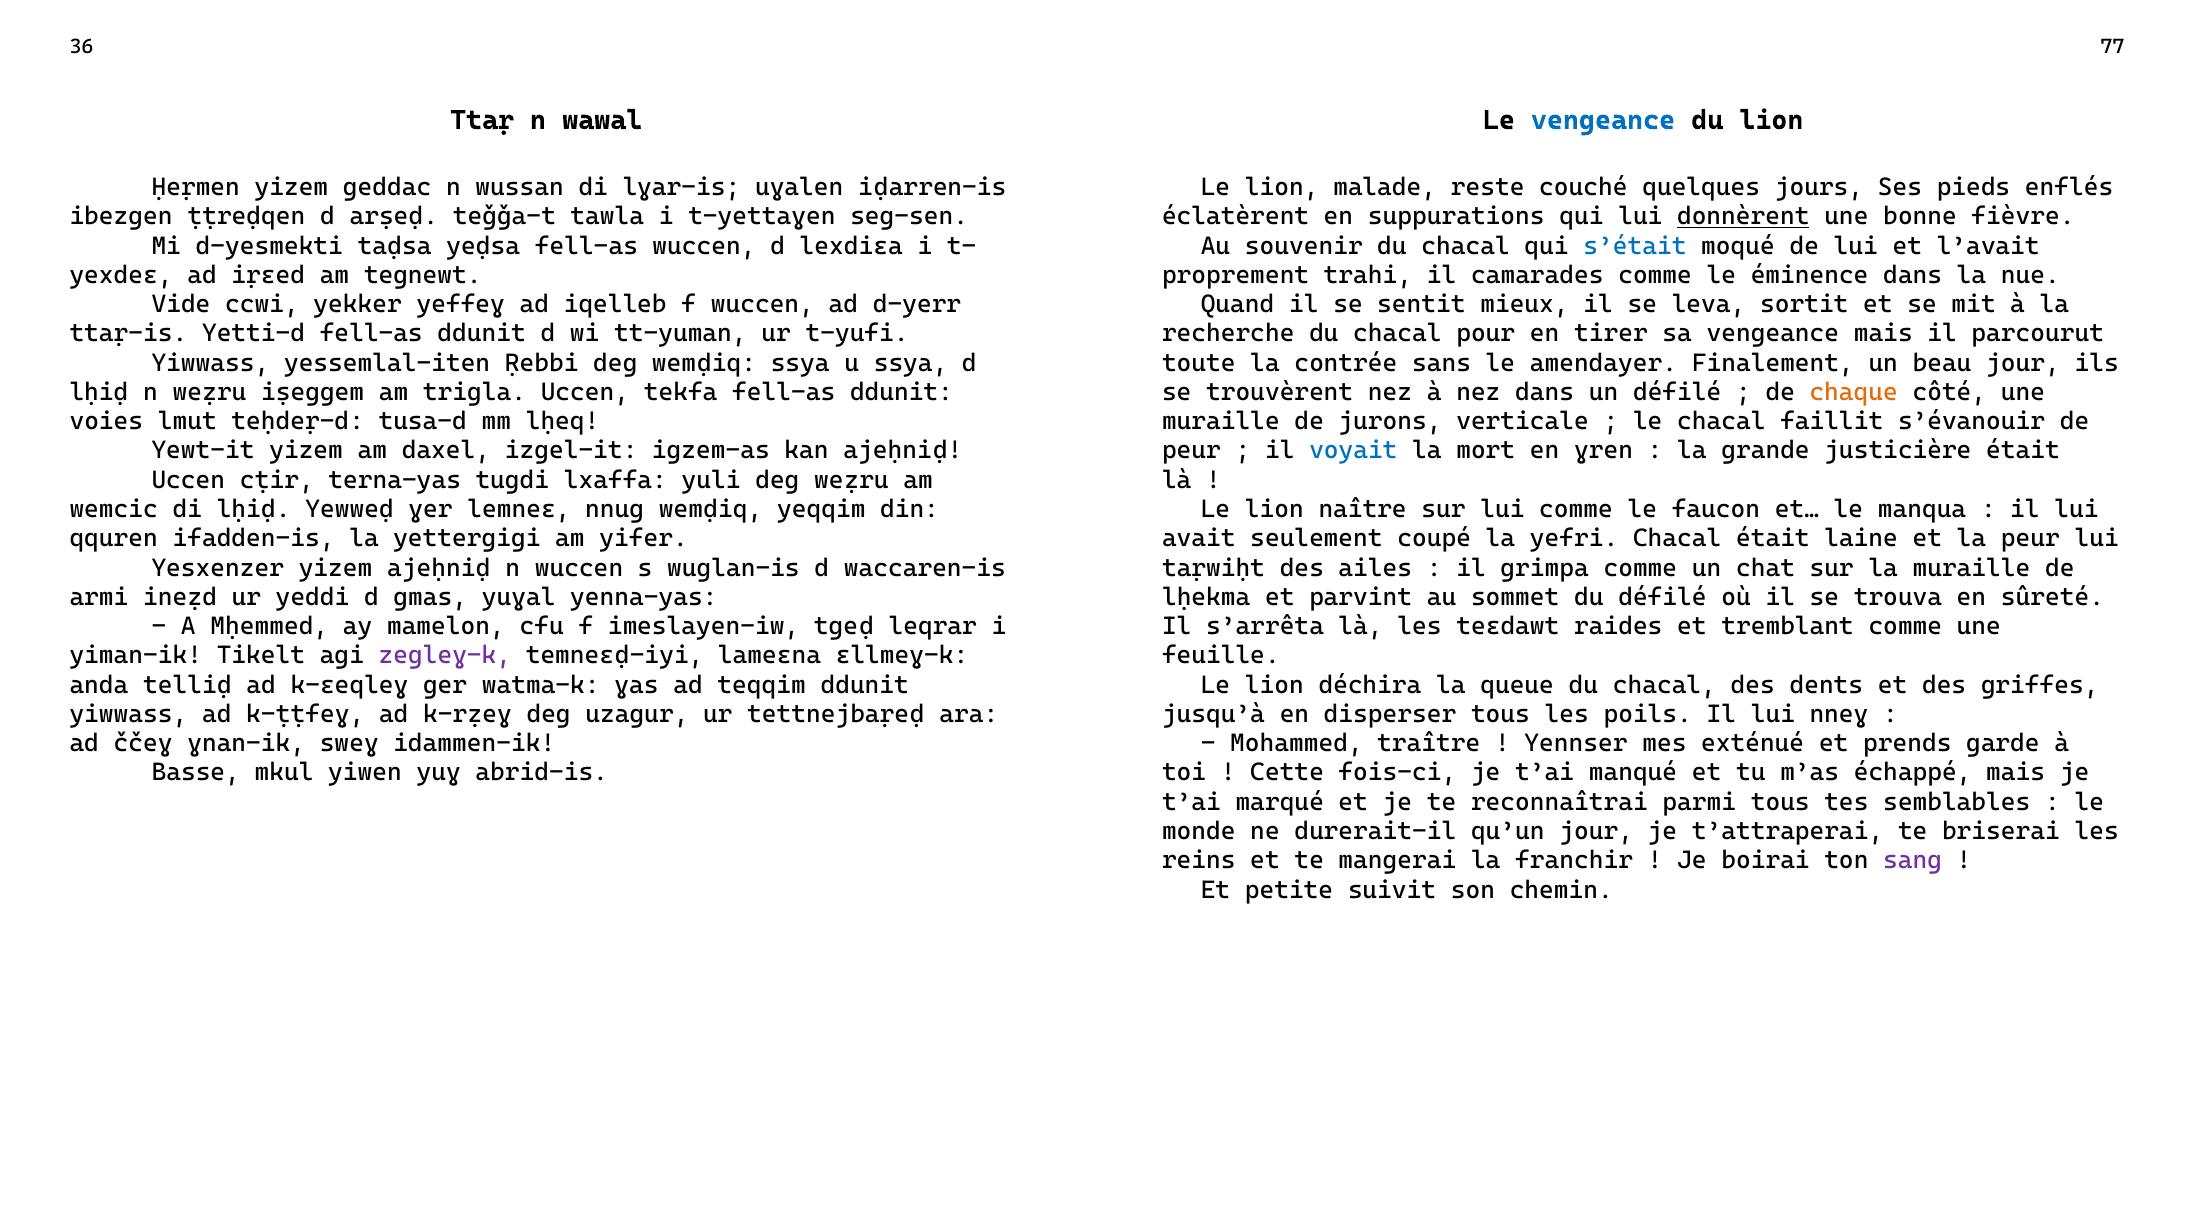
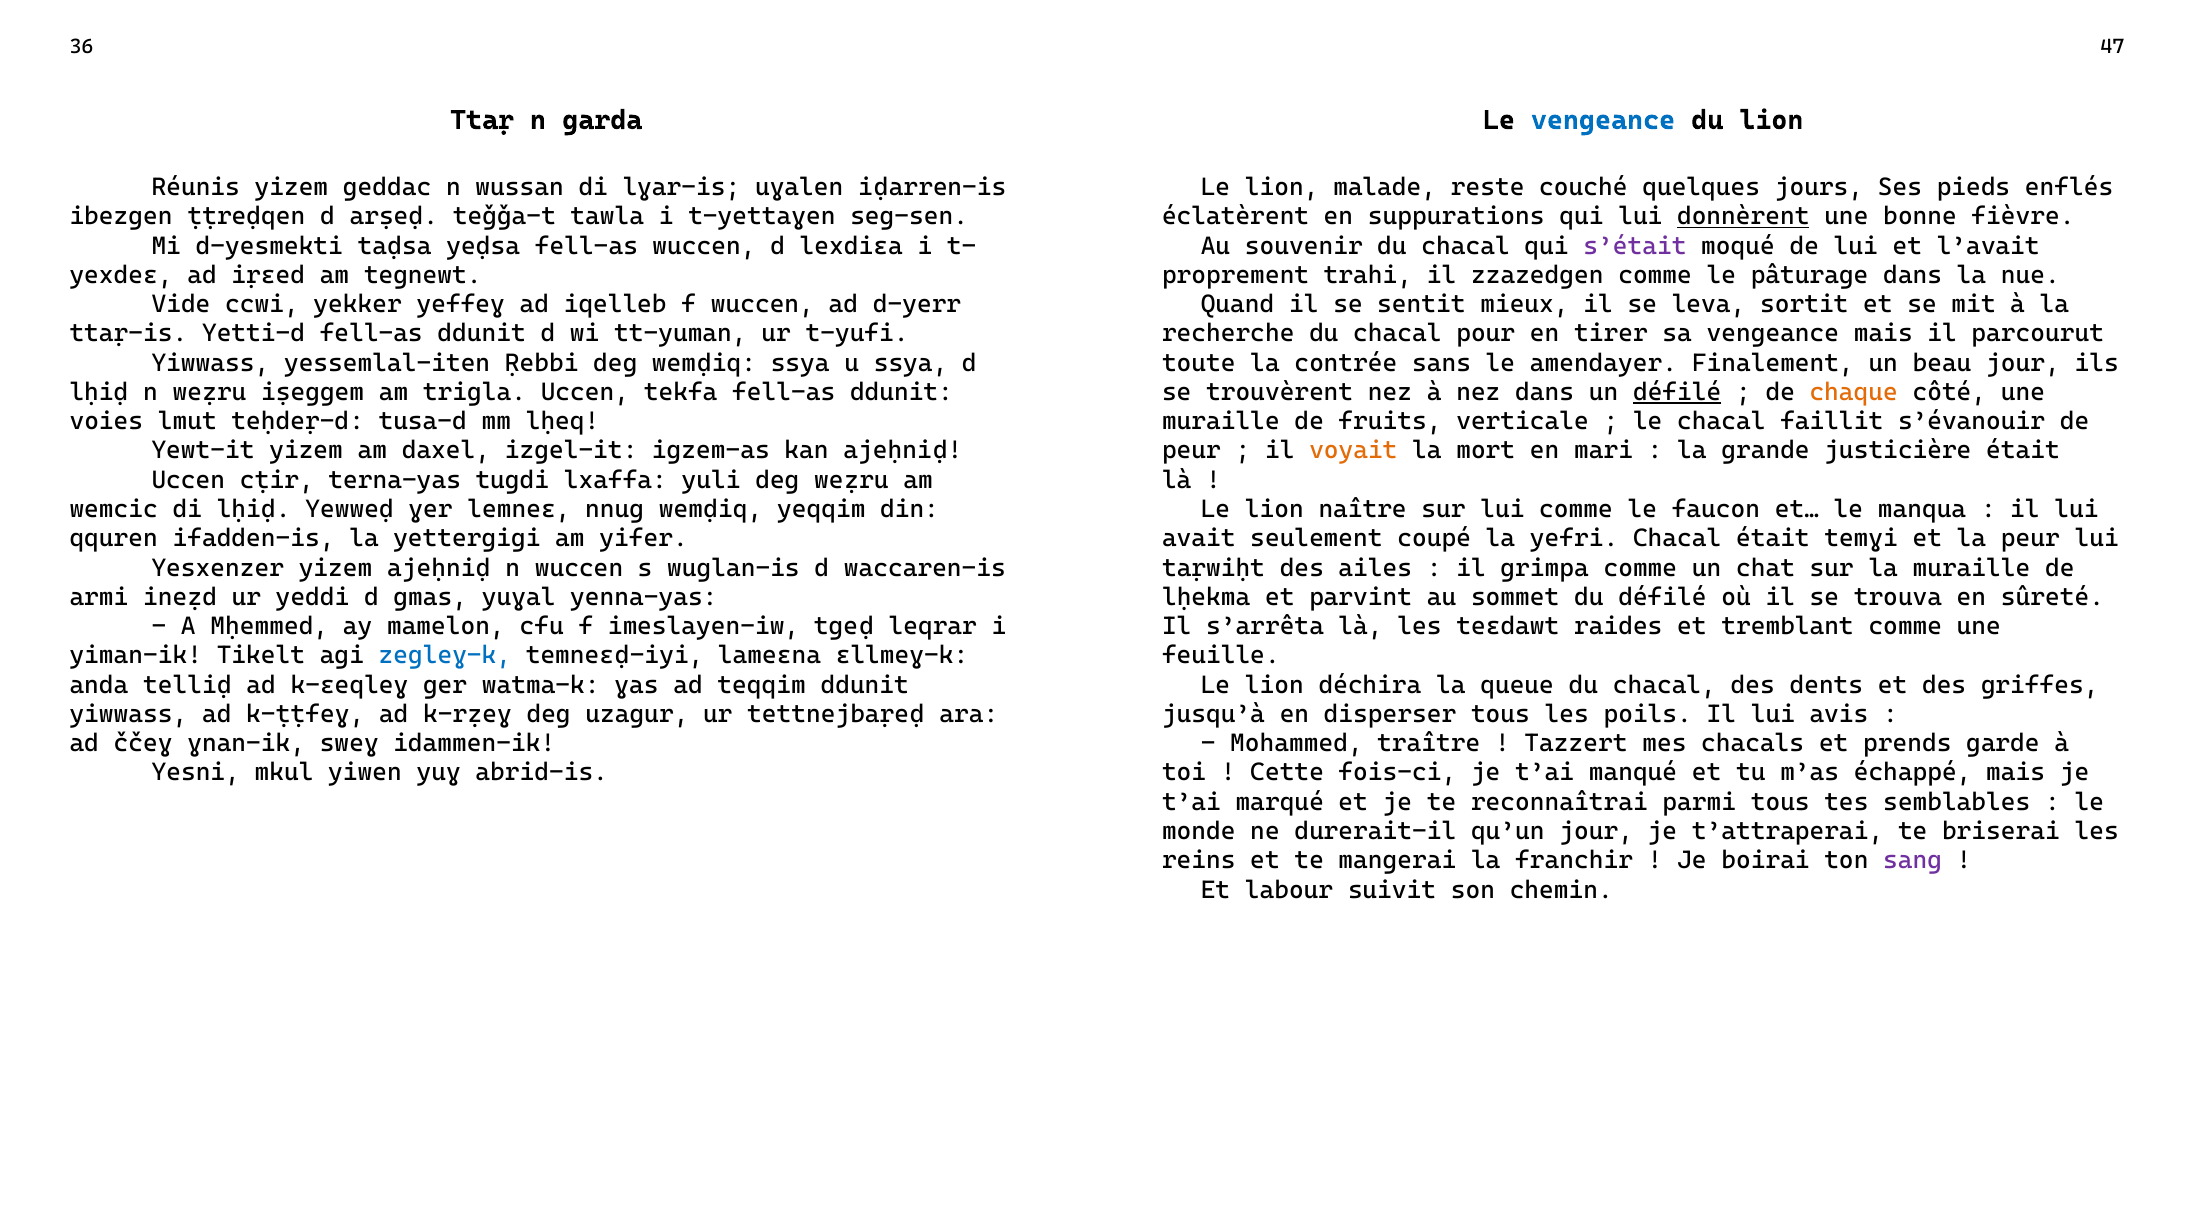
77: 77 -> 47 (2112, 47)
wawal: wawal -> garda (602, 120)
Ḥeṛmen: Ḥeṛmen -> Réunis (196, 187)
s’était colour: blue -> purple (1635, 246)
camarades: camarades -> zzazedgen (1537, 275)
éminence: éminence -> pâturage (1810, 275)
défilé underline: none -> present (1677, 392)
jurons: jurons -> fruits (1390, 421)
voyait colour: blue -> orange (1353, 451)
ɣren: ɣren -> mari (1604, 451)
laine: laine -> temɣi (1861, 538)
zegleɣ-k colour: purple -> blue (445, 655)
nneɣ: nneɣ -> avis (1839, 714)
Yennser: Yennser -> Tazzert (1576, 743)
exténué: exténué -> chacals (1753, 743)
Basse: Basse -> Yesni (196, 772)
petite: petite -> labour (1289, 890)
